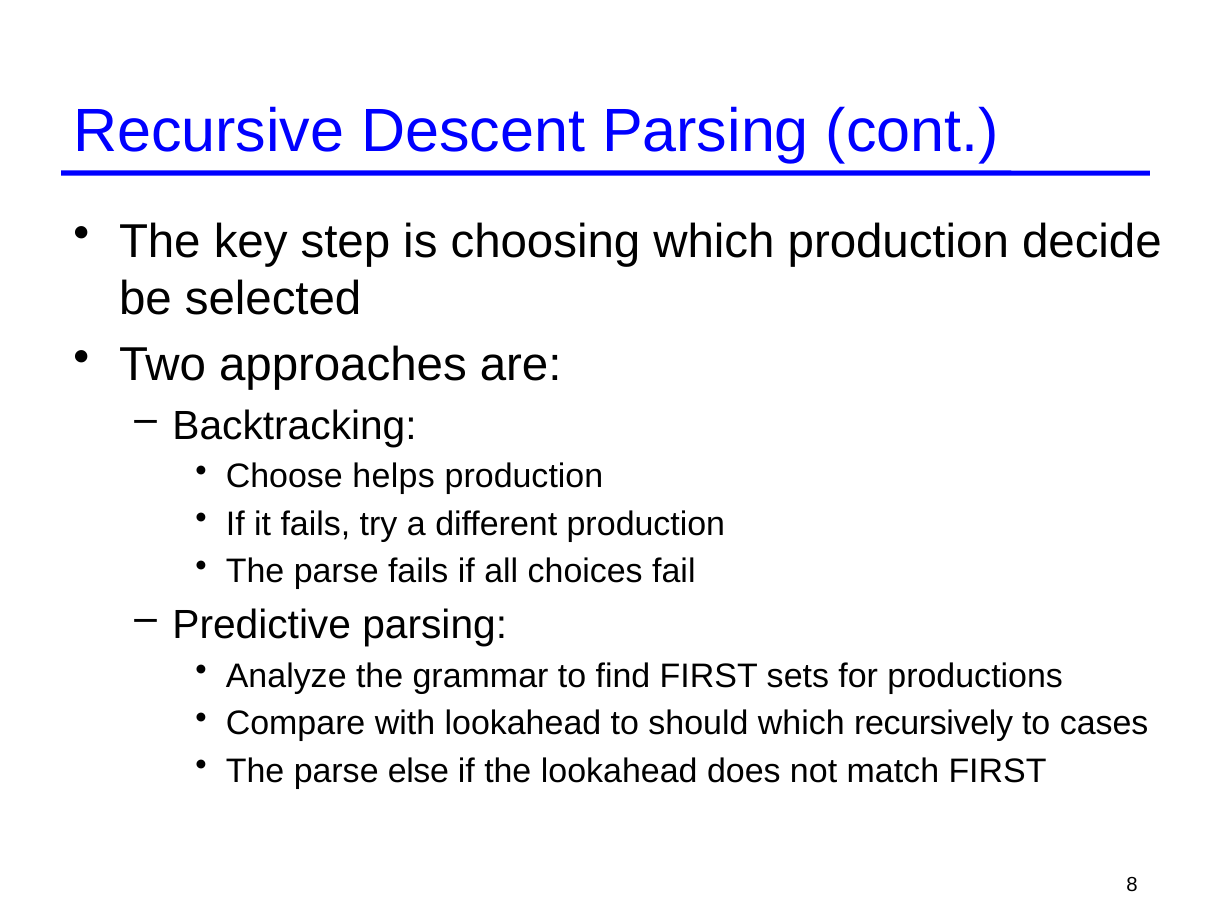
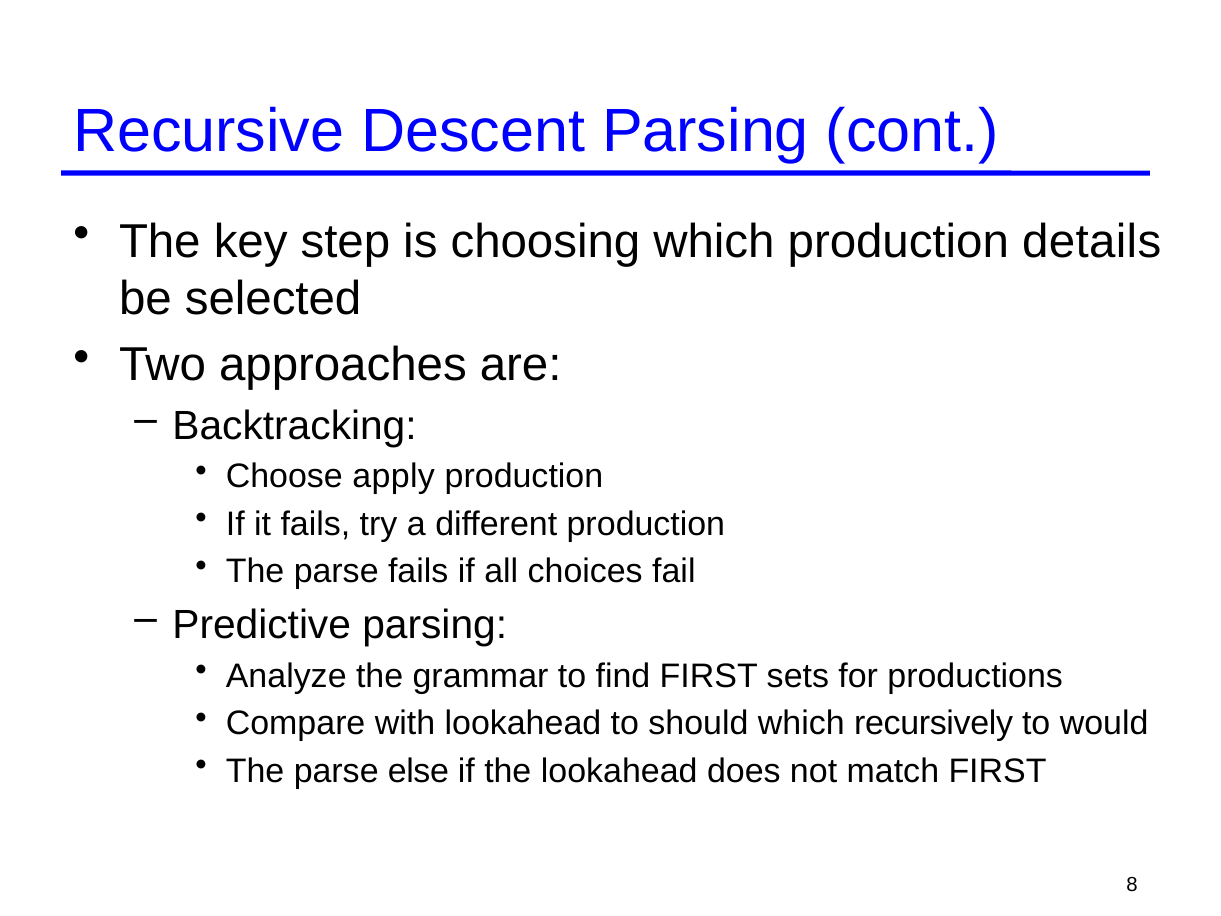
decide: decide -> details (1092, 241)
helps: helps -> apply (394, 477)
cases: cases -> would (1104, 724)
